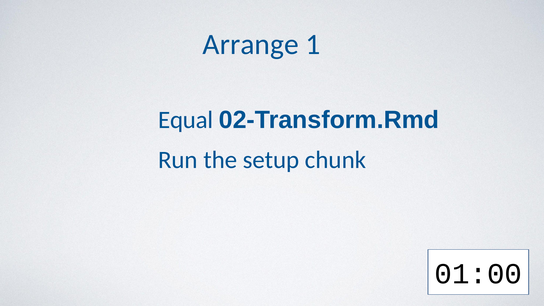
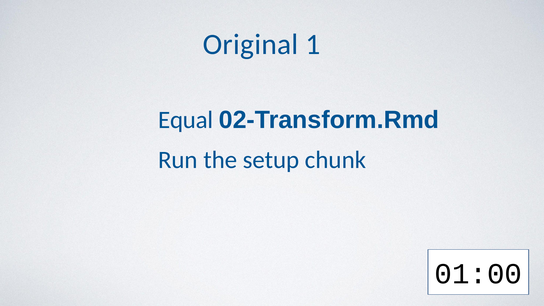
Arrange: Arrange -> Original (251, 44)
